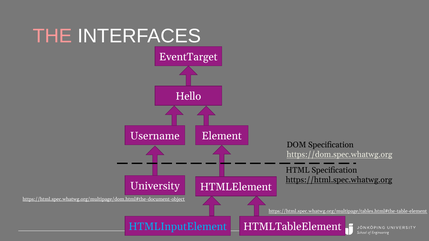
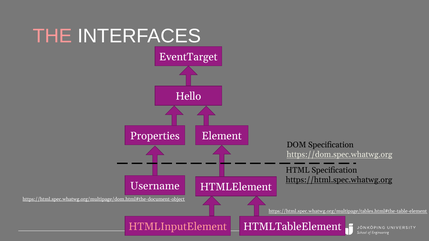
Username: Username -> Properties (155, 136)
University: University -> Username (155, 186)
HTMLInputElement colour: light blue -> pink (178, 227)
